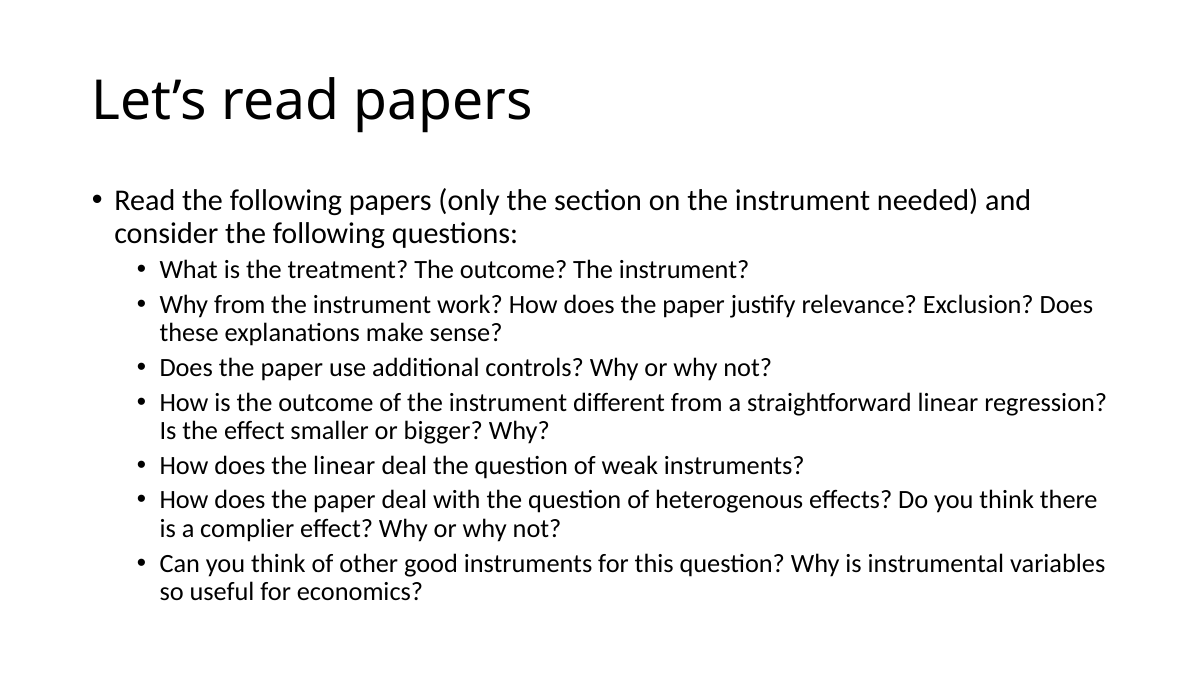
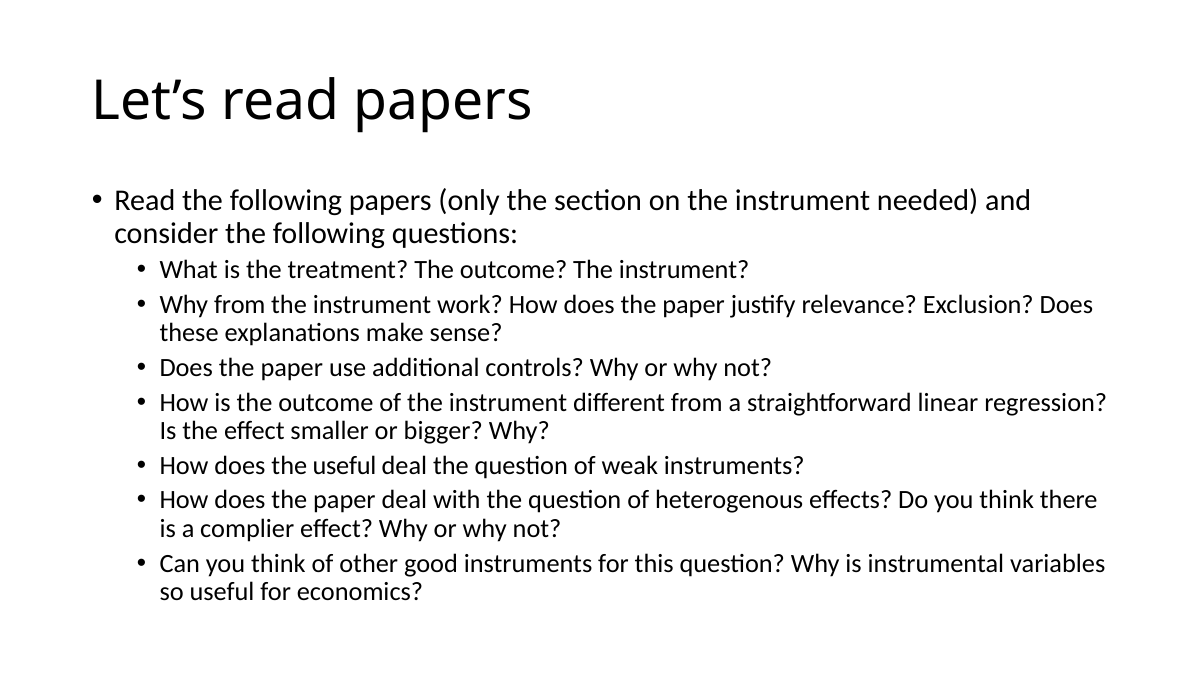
the linear: linear -> useful (344, 466)
